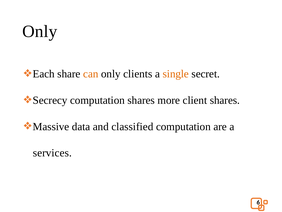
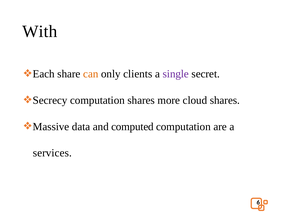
Only: Only -> With (40, 31)
single colour: orange -> purple (176, 74)
client: client -> cloud (195, 100)
classified: classified -> computed (132, 126)
